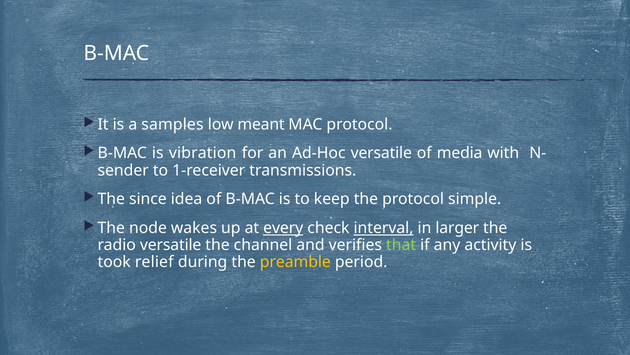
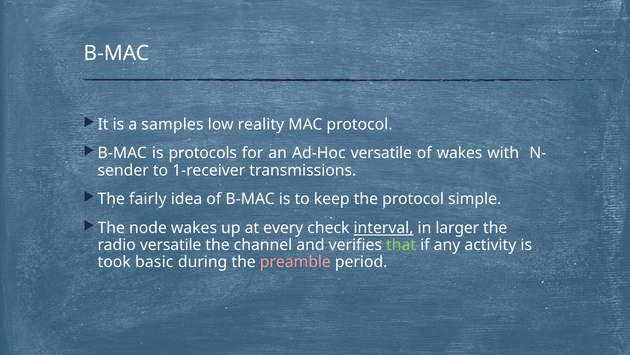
meant: meant -> reality (261, 124)
vibration: vibration -> protocols (203, 153)
of media: media -> wakes (460, 153)
since: since -> fairly (148, 199)
every underline: present -> none (283, 228)
relief: relief -> basic (154, 262)
preamble colour: yellow -> pink (295, 262)
